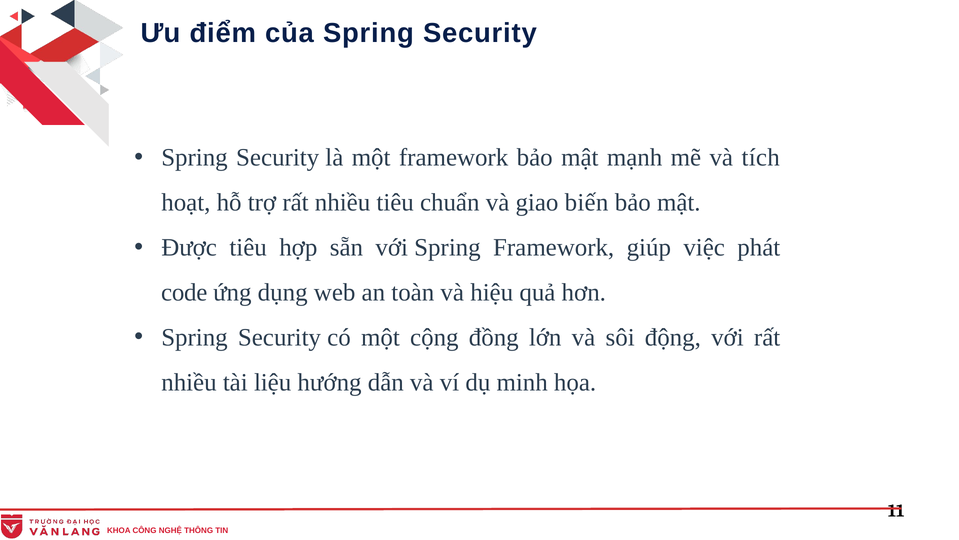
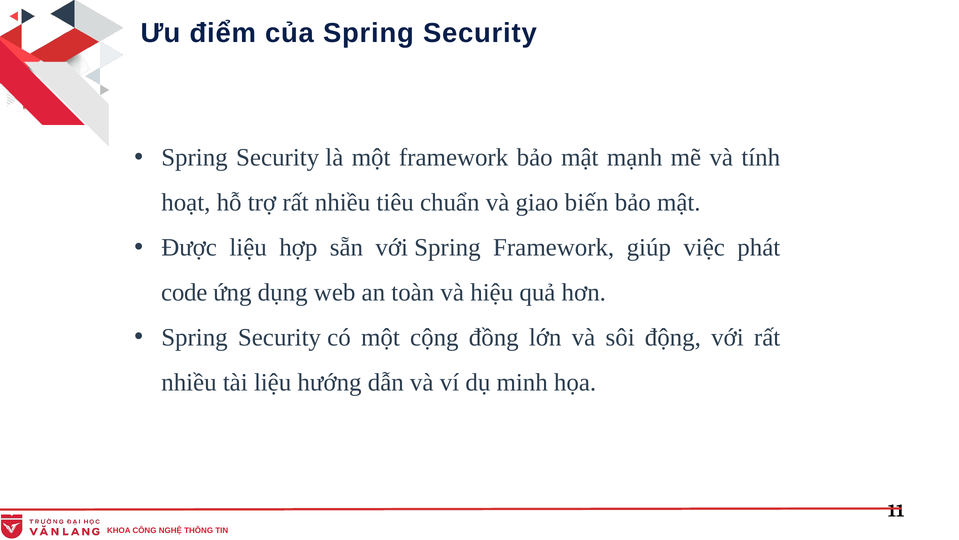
tích: tích -> tính (761, 158)
Được tiêu: tiêu -> liệu (248, 247)
